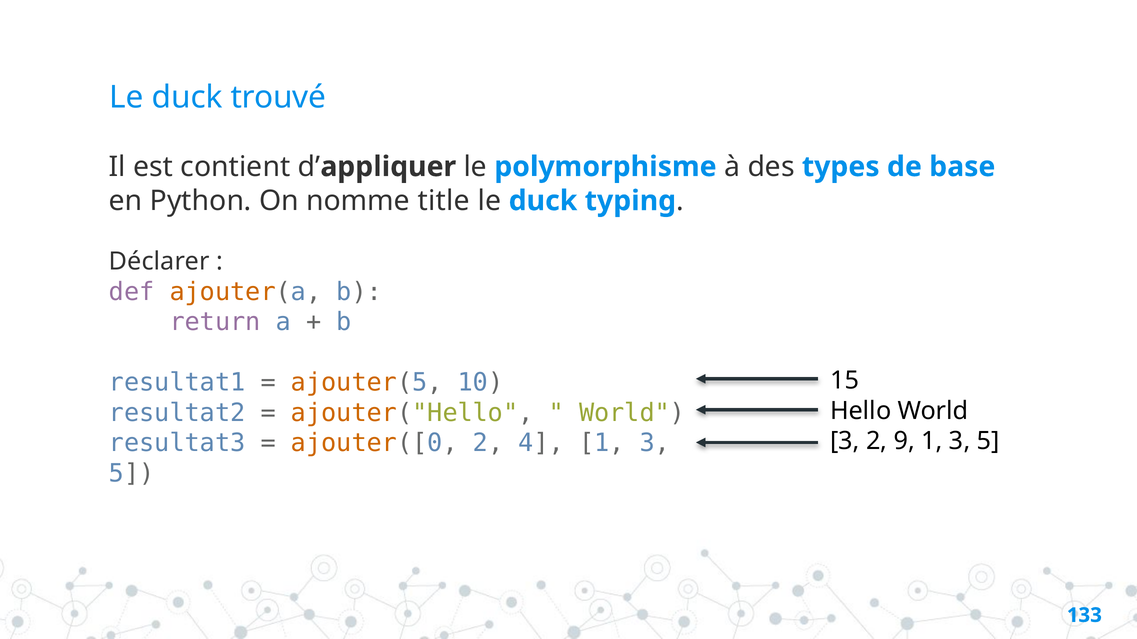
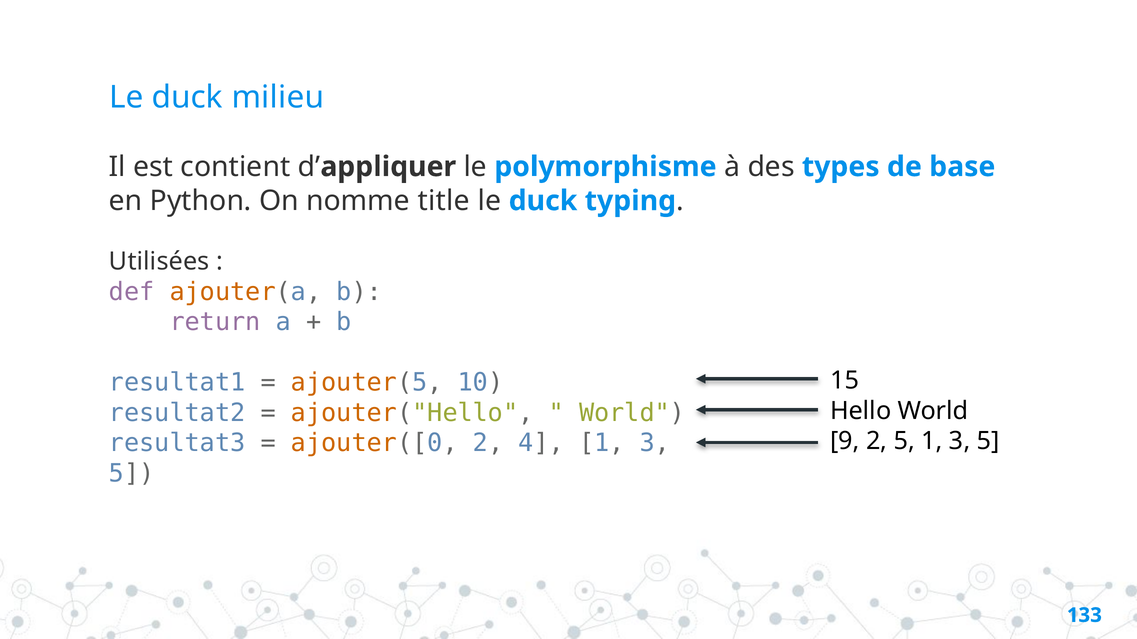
trouvé: trouvé -> milieu (278, 98)
Déclarer: Déclarer -> Utilisées (159, 262)
3: 3 -> 9 (845, 442)
2 9: 9 -> 5 (904, 442)
